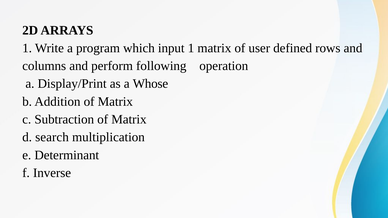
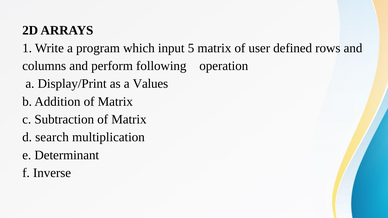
input 1: 1 -> 5 (191, 48)
Whose: Whose -> Values (150, 84)
